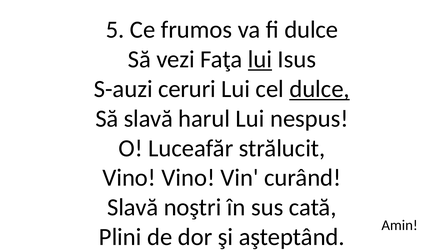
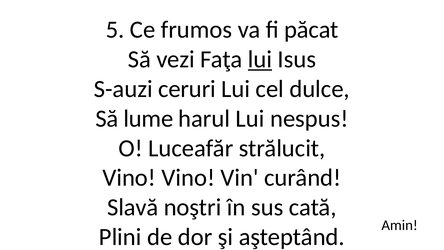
fi dulce: dulce -> păcat (311, 30)
dulce underline: present -> none (320, 89)
Să slavă: slavă -> lume (148, 118)
